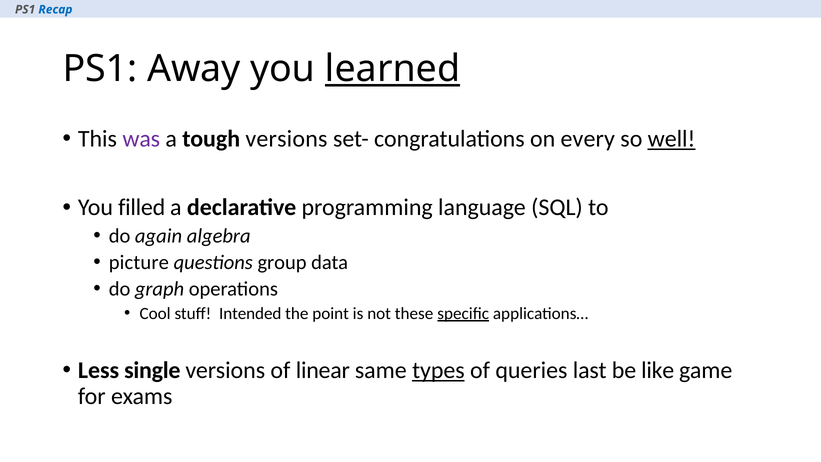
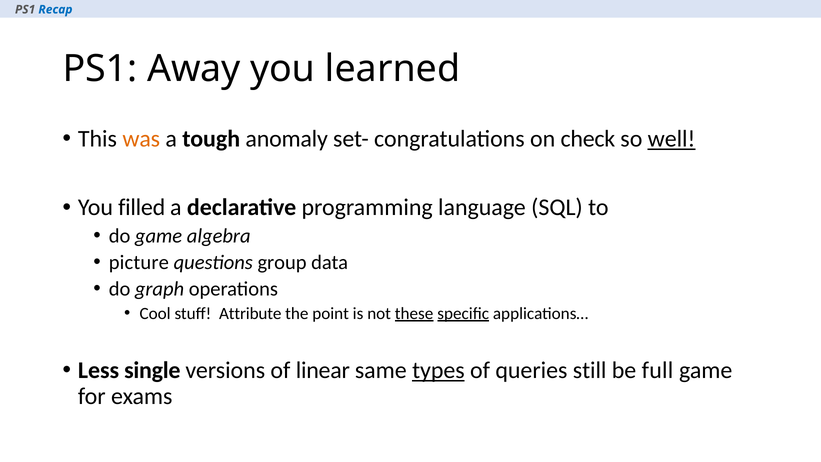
learned underline: present -> none (393, 69)
was colour: purple -> orange (141, 139)
tough versions: versions -> anomaly (287, 139)
every: every -> check (588, 139)
do again: again -> game (159, 236)
Intended: Intended -> Attribute (250, 313)
these underline: none -> present (414, 313)
last: last -> still (590, 370)
like: like -> full (658, 370)
